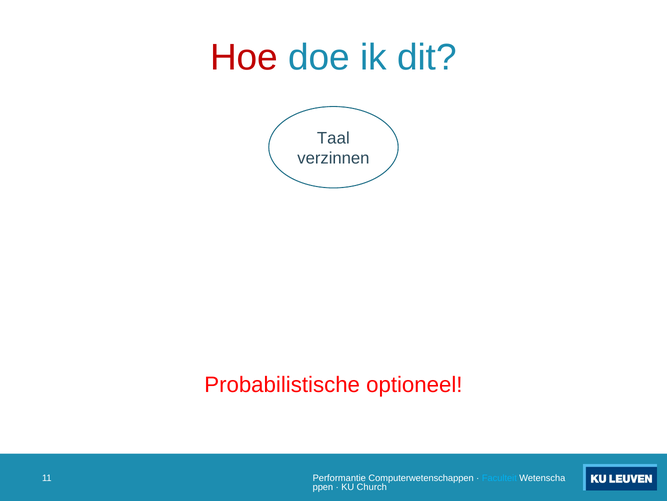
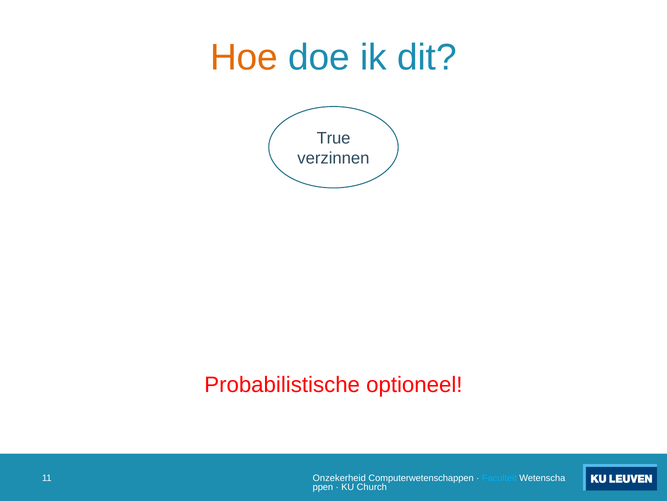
Hoe colour: red -> orange (244, 58)
Taal: Taal -> True (334, 138)
Performantie: Performantie -> Onzekerheid (339, 477)
